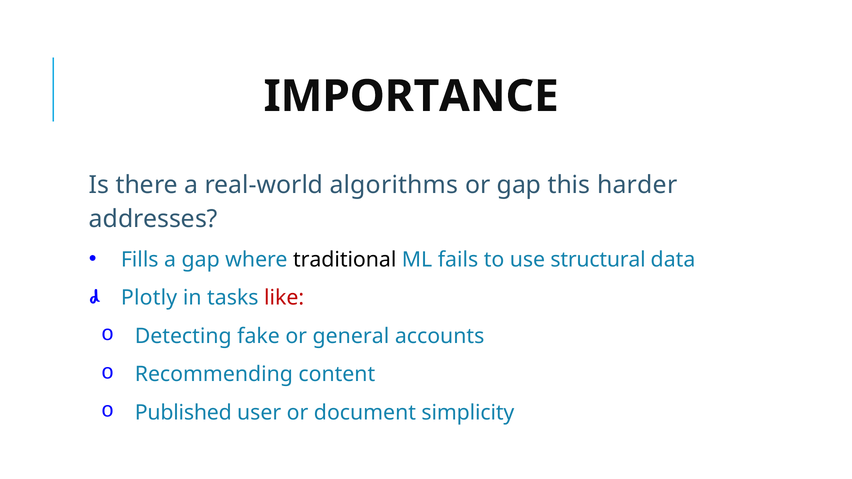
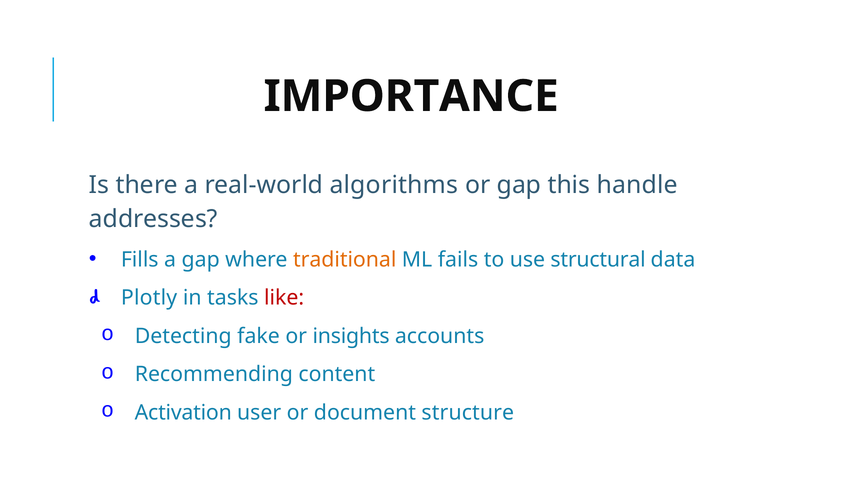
harder: harder -> handle (637, 185)
traditional colour: black -> orange (345, 260)
general: general -> insights (351, 336)
Published: Published -> Activation (183, 413)
simplicity: simplicity -> structure (468, 413)
